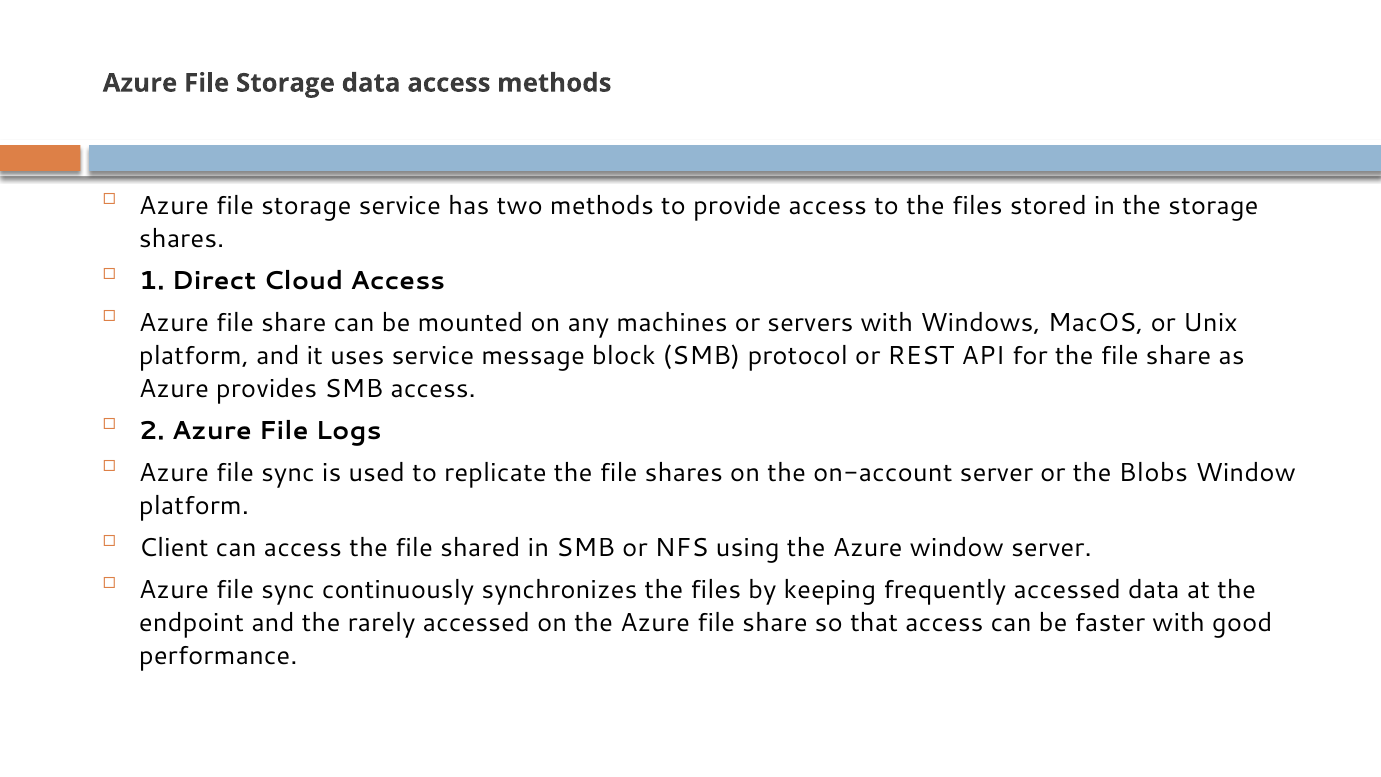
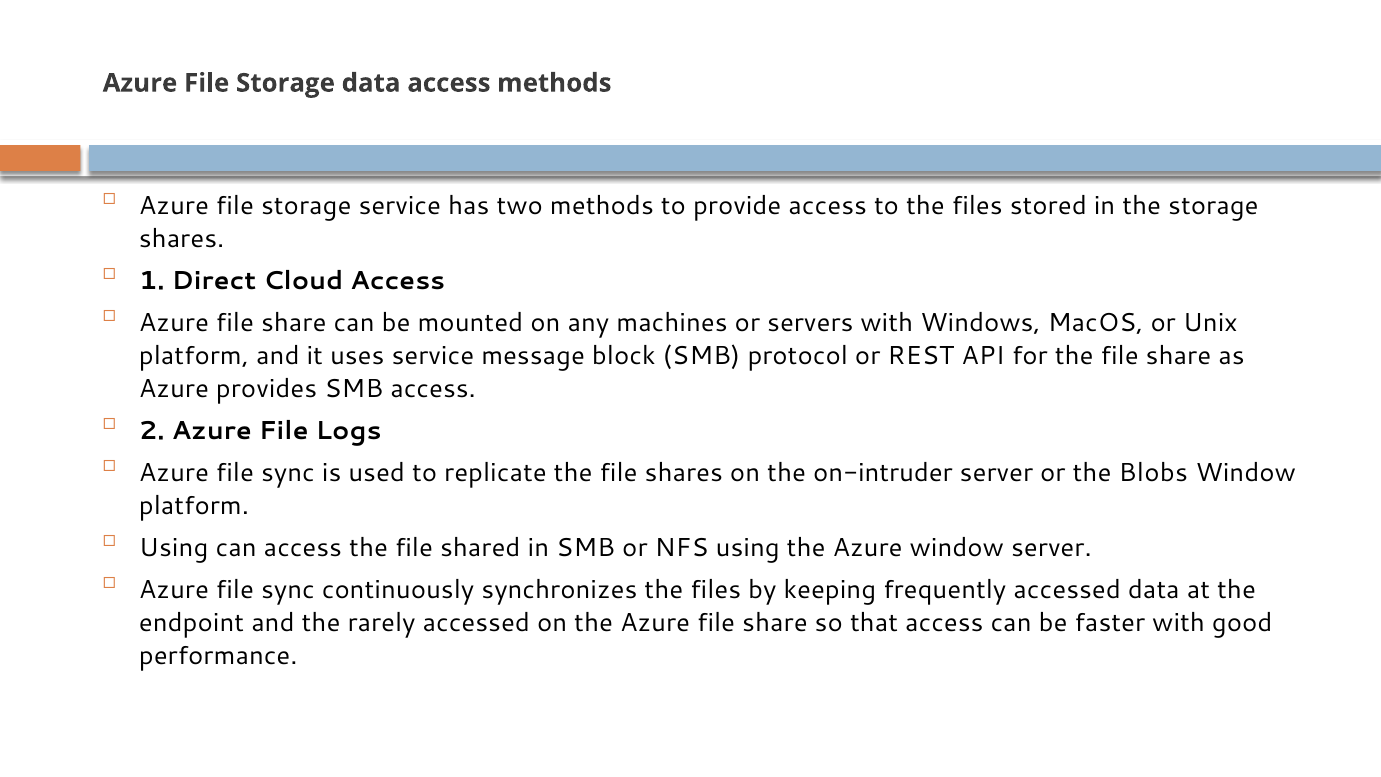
on-account: on-account -> on-intruder (883, 473)
Client: Client -> Using (174, 548)
